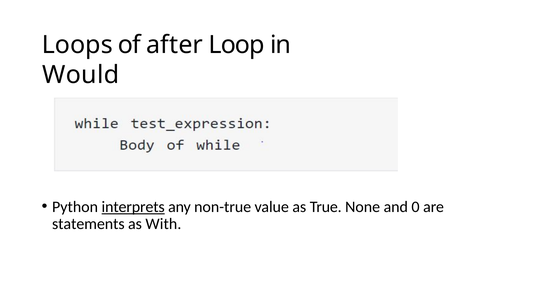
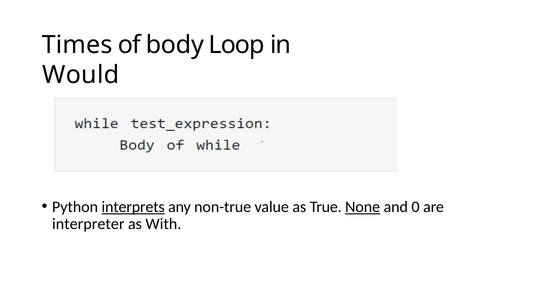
Loops: Loops -> Times (77, 45)
after: after -> body (175, 45)
None underline: none -> present (363, 207)
statements: statements -> interpreter (88, 224)
